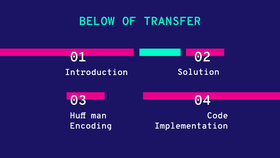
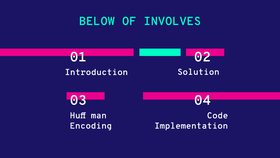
TRANSFER: TRANSFER -> INVOLVES (172, 21)
